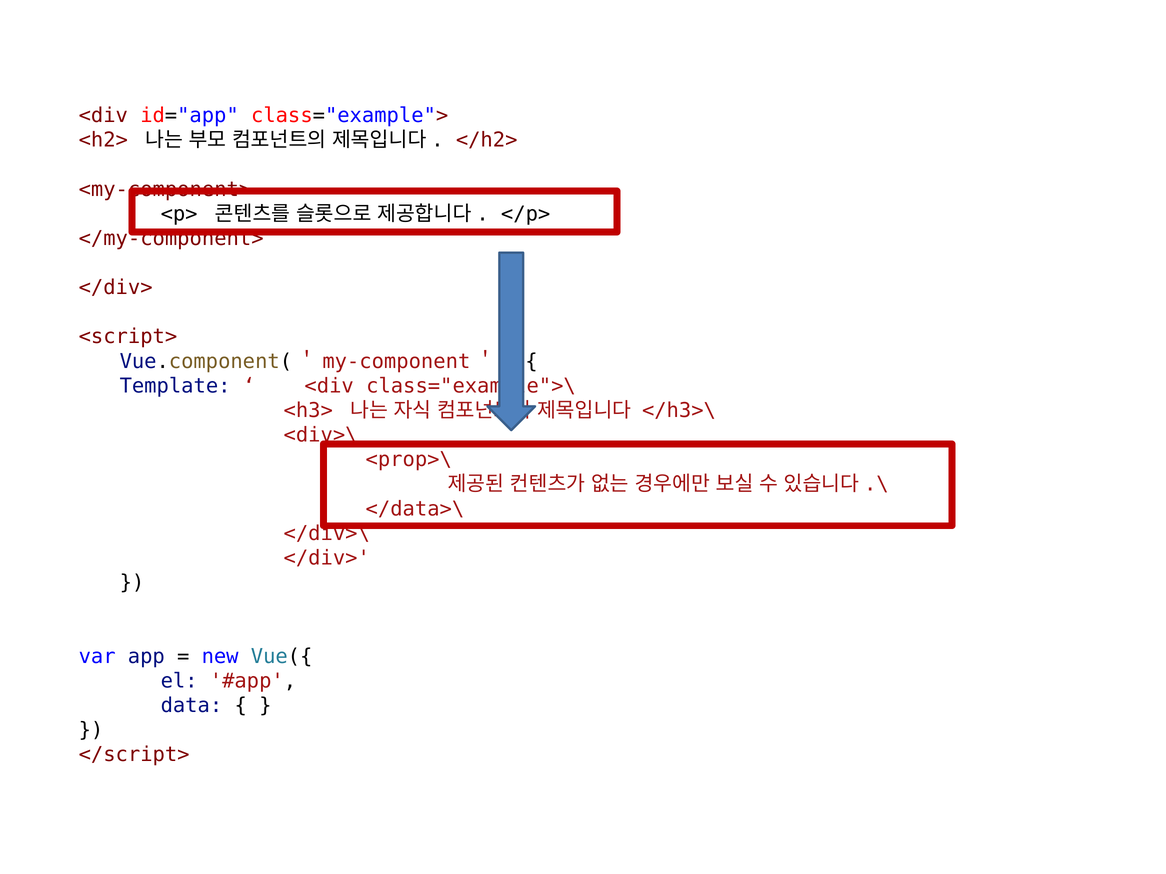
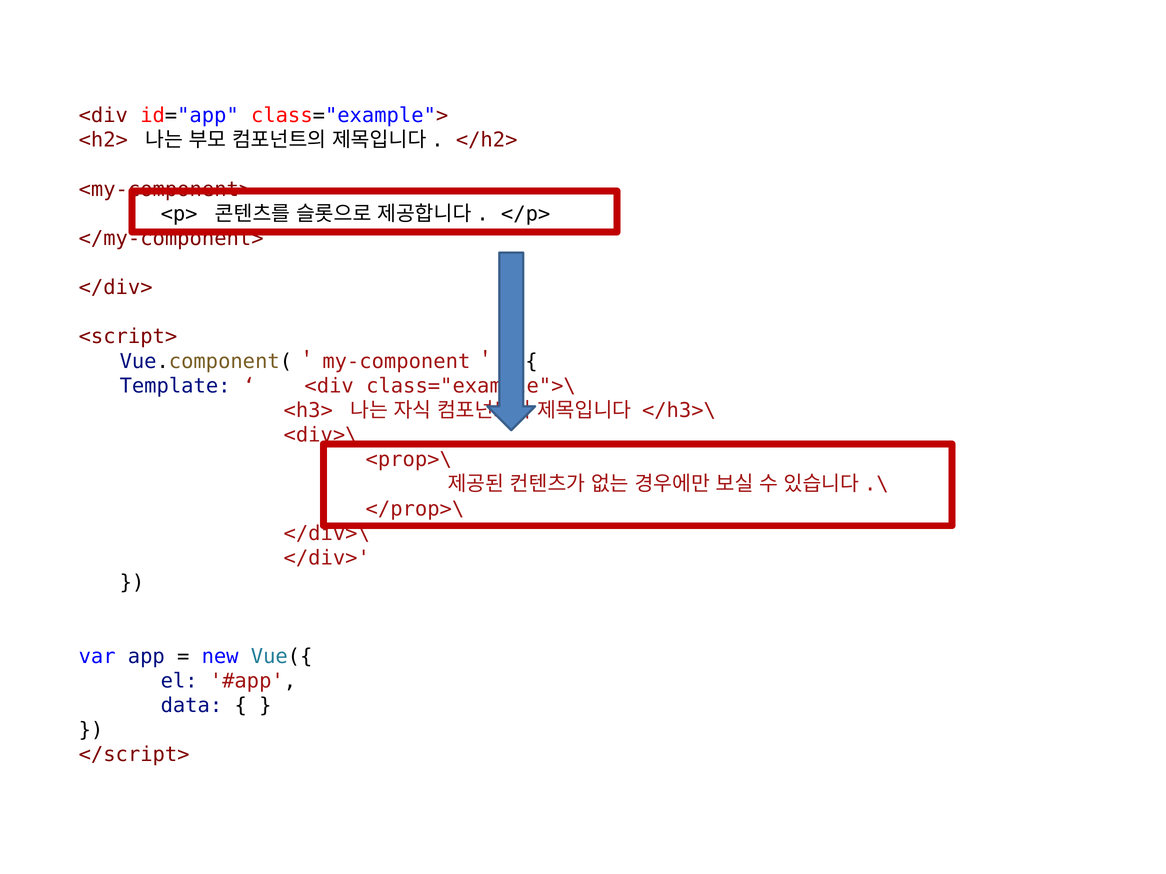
</data>\: </data>\ -> </prop>\ (415, 509)
